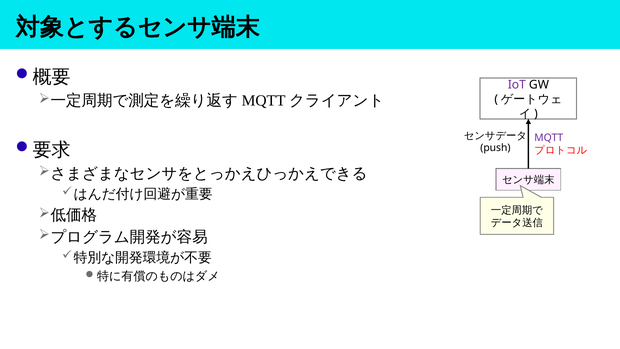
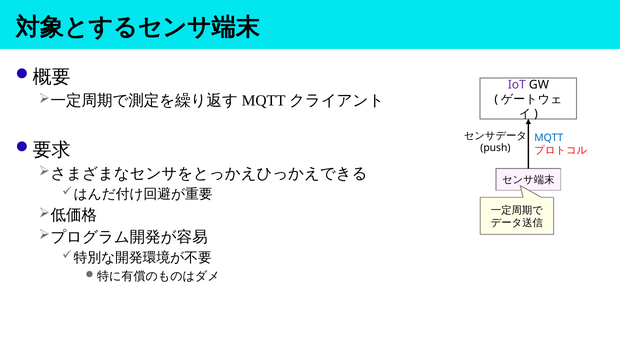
MQTT colour: purple -> blue (549, 138)
